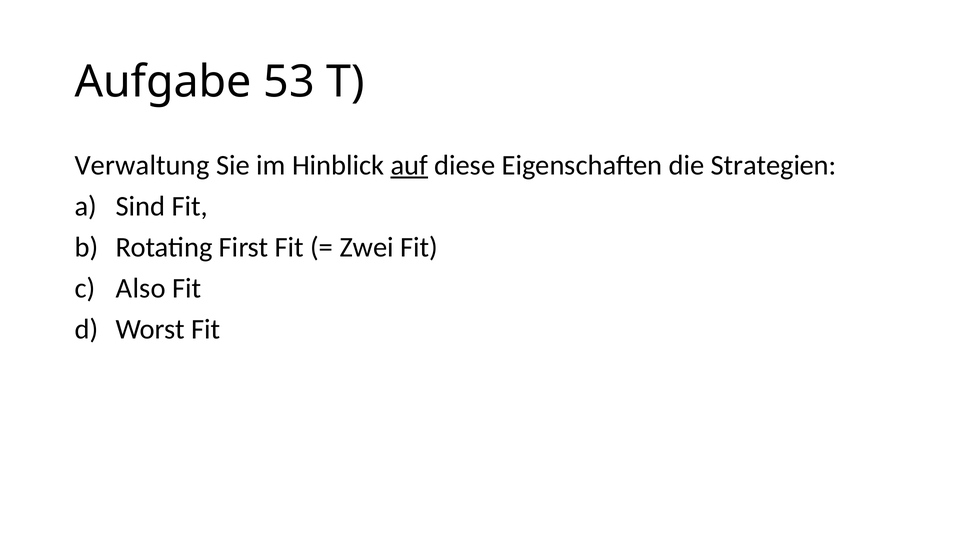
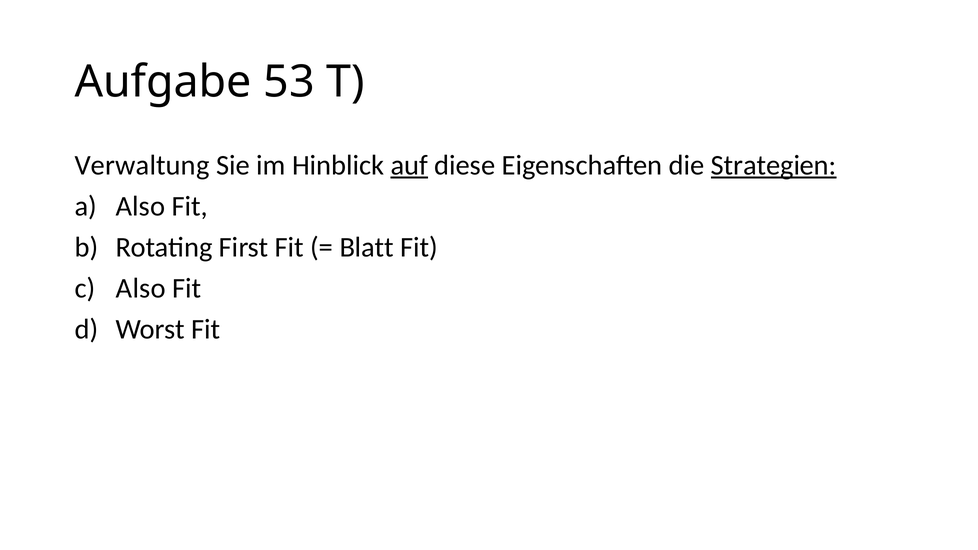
Strategien underline: none -> present (774, 165)
Sind: Sind -> Also (141, 206)
Zwei: Zwei -> Blatt (367, 247)
